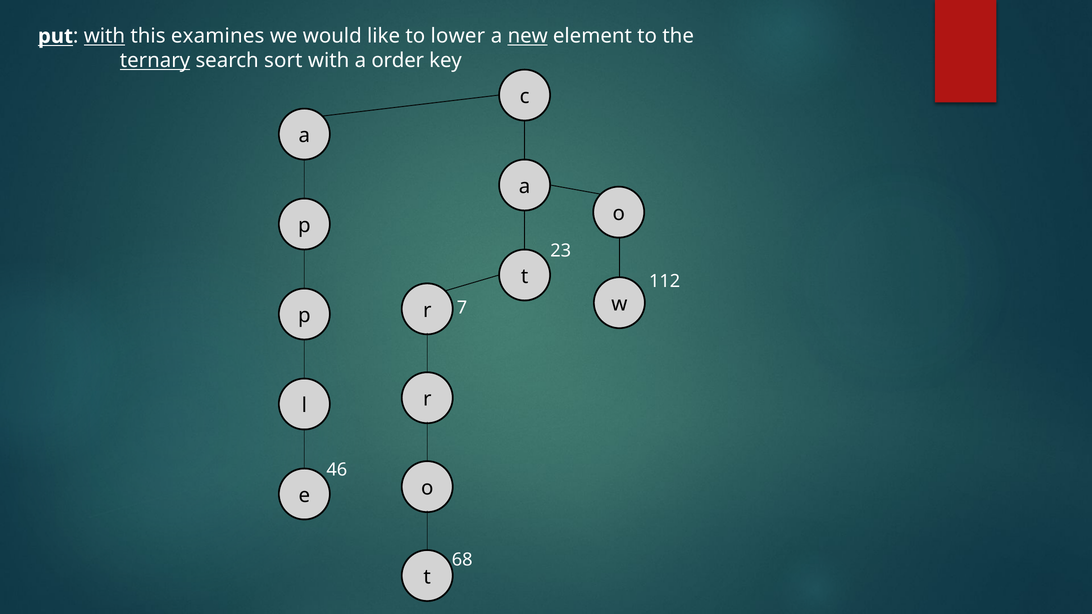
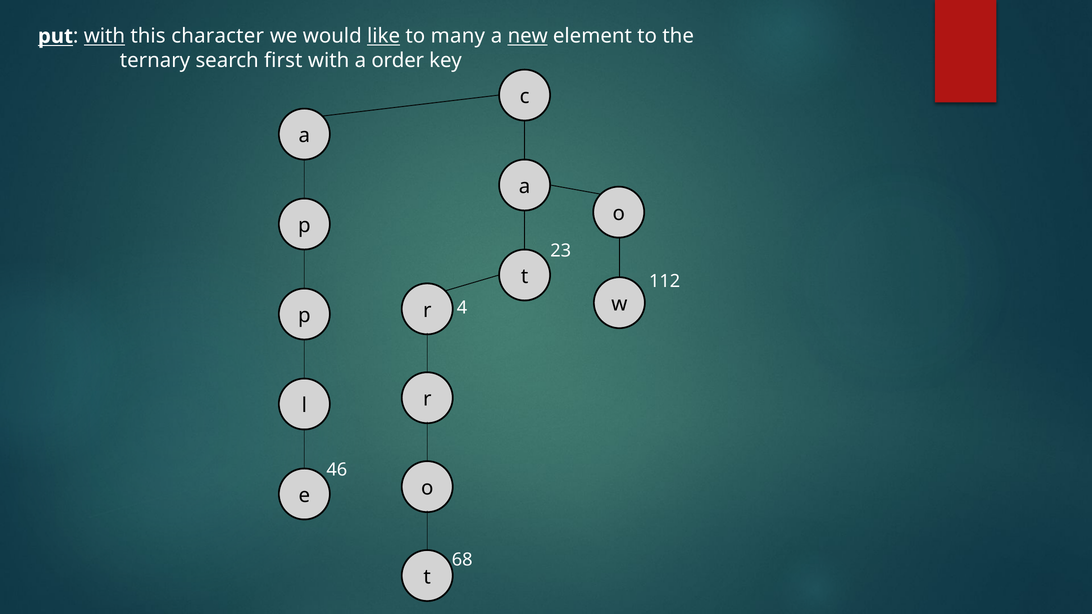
examines: examines -> character (218, 36)
like underline: none -> present (384, 36)
lower: lower -> many (458, 36)
ternary underline: present -> none (155, 61)
sort: sort -> first (283, 61)
7: 7 -> 4 (462, 308)
